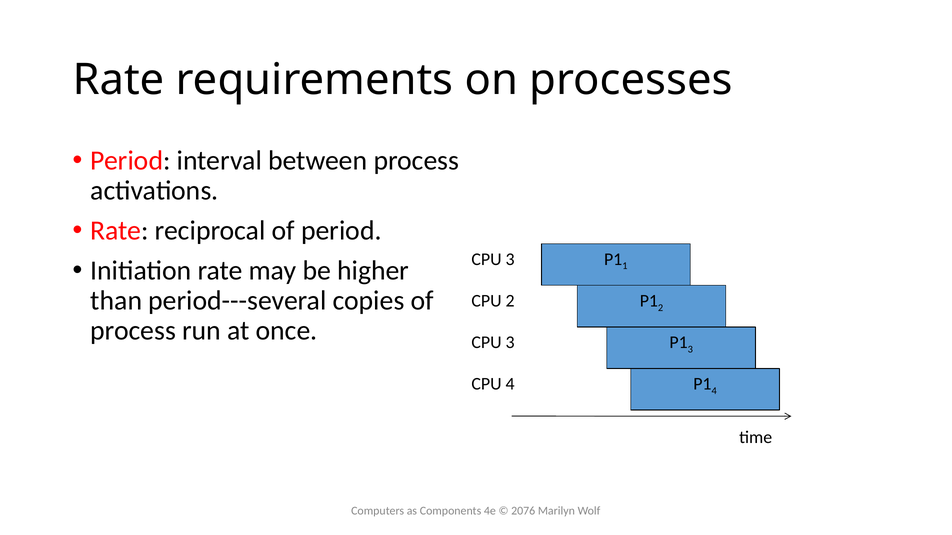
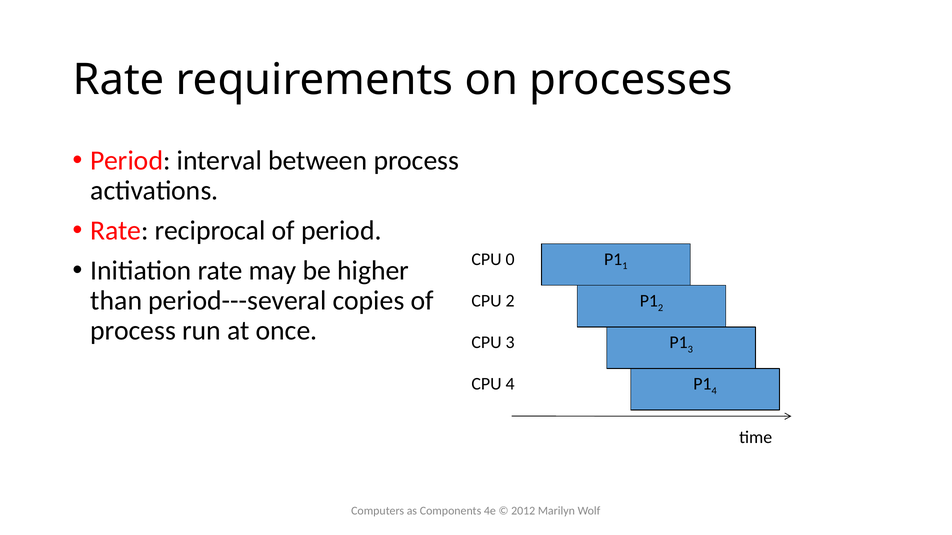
3: 3 -> 0 (510, 259)
2076: 2076 -> 2012 (523, 511)
